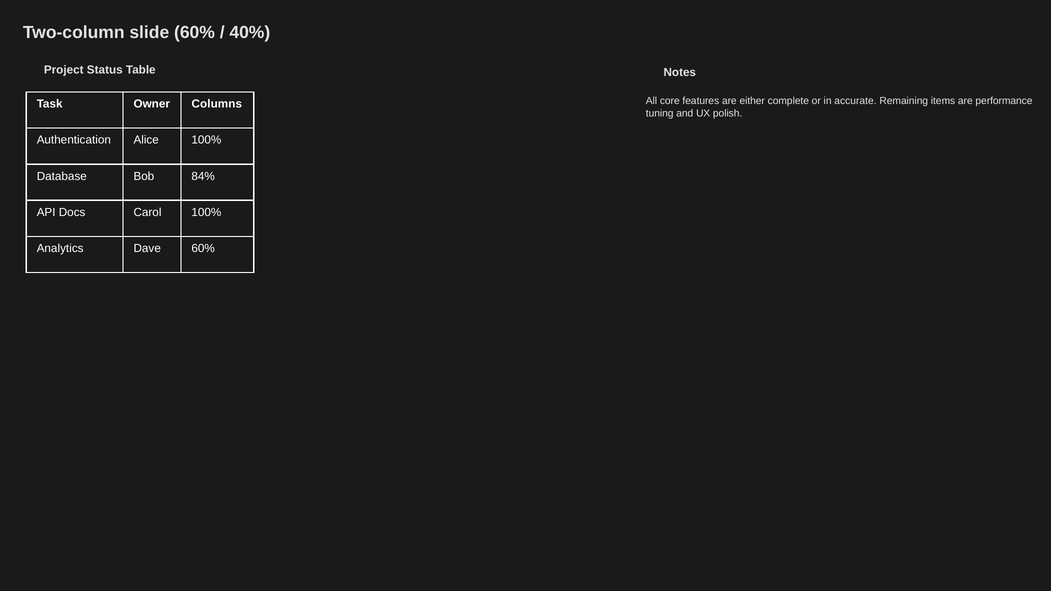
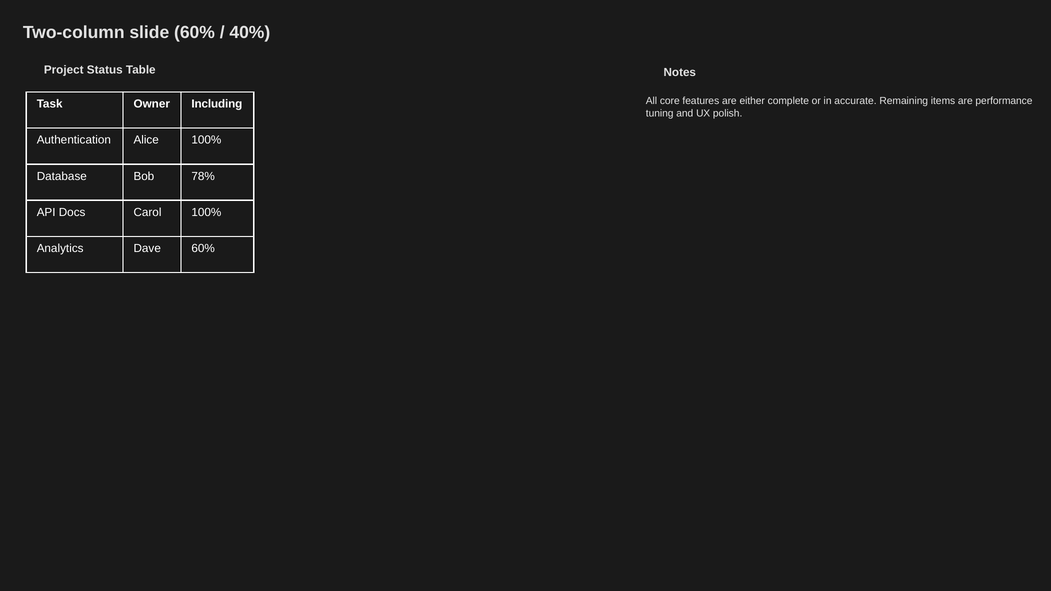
Columns: Columns -> Including (217, 104)
84%: 84% -> 78% (203, 176)
